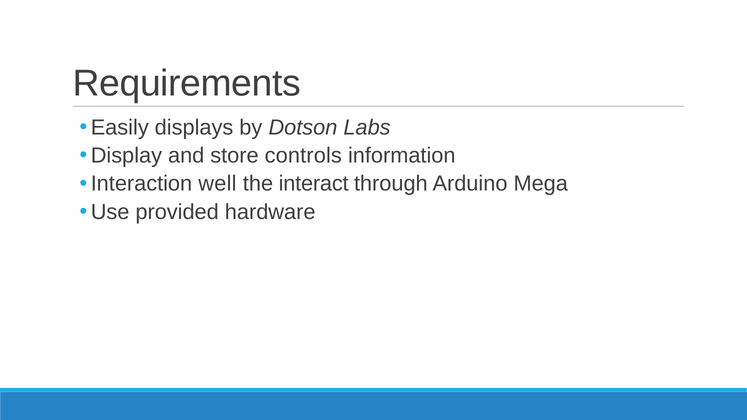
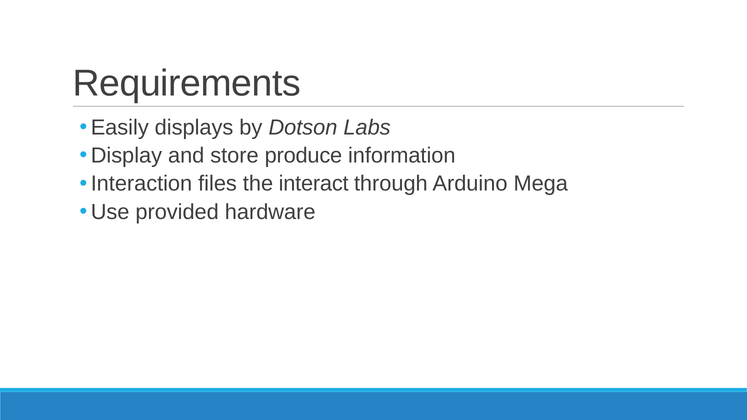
controls: controls -> produce (303, 156)
well: well -> files (218, 184)
